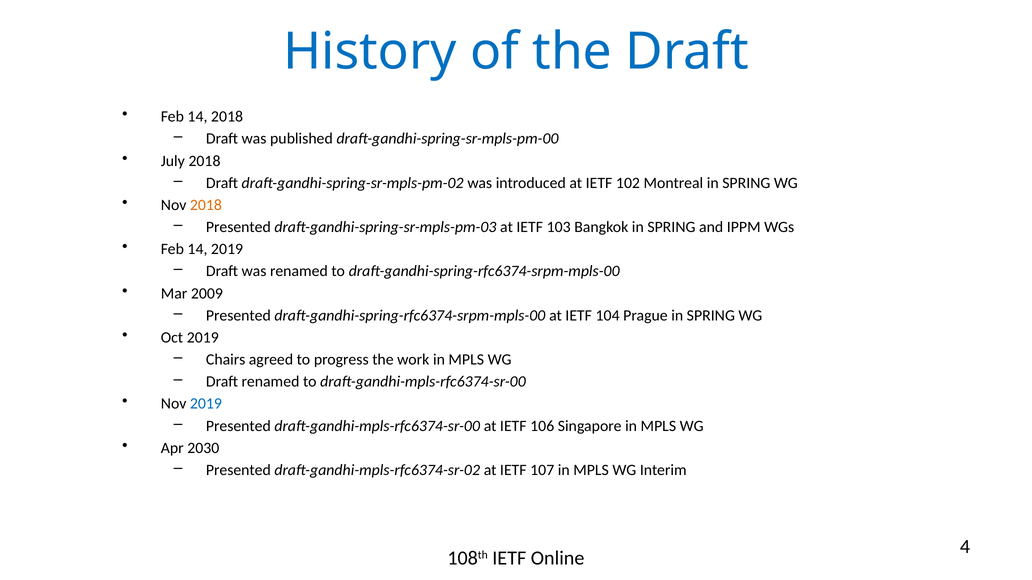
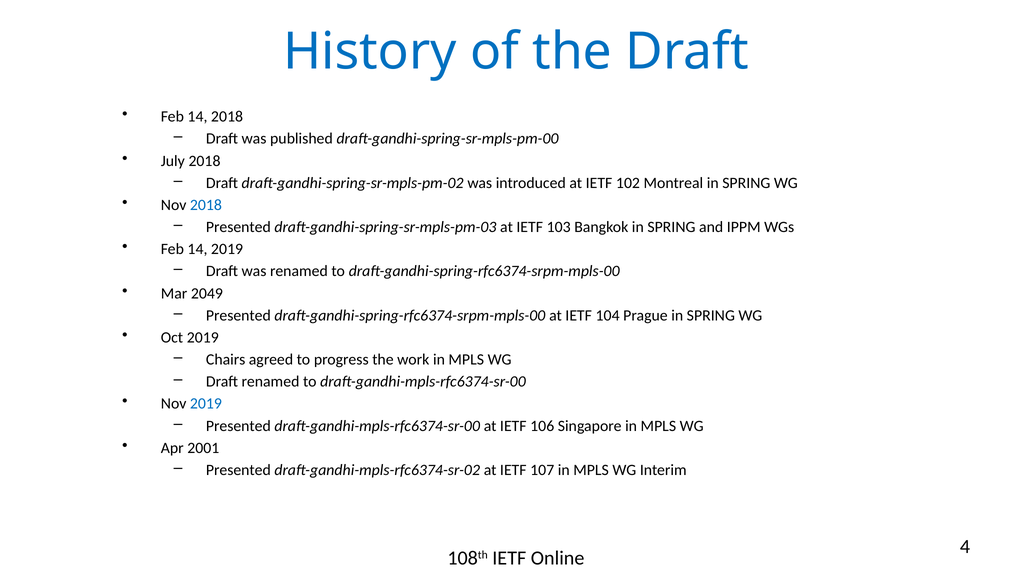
2018 colour: orange -> blue (206, 205)
2009: 2009 -> 2049 (207, 294)
2030: 2030 -> 2001 (203, 448)
